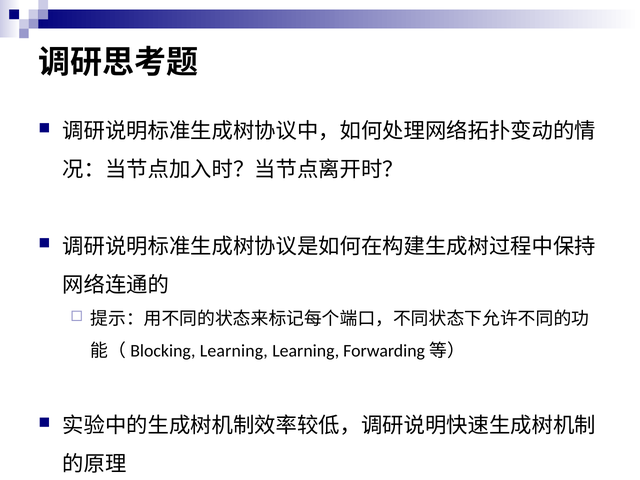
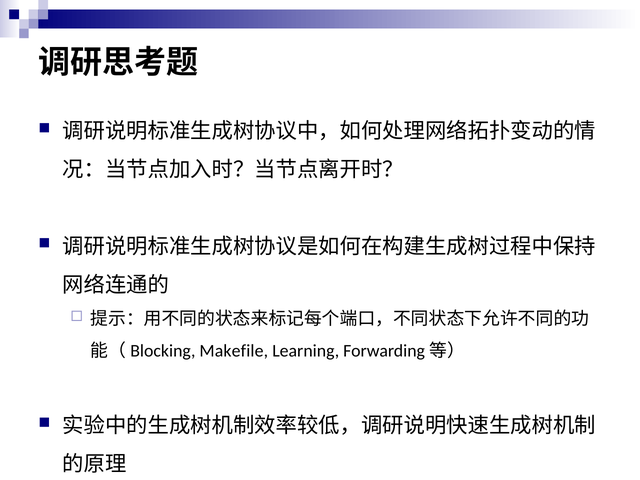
Learning: Learning -> Makefile (234, 351)
